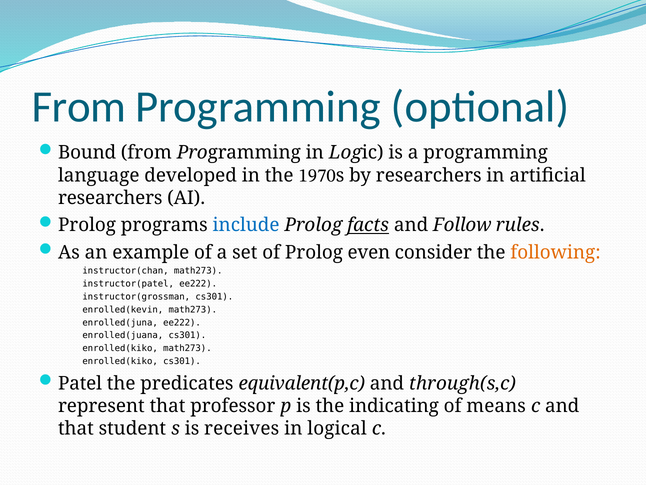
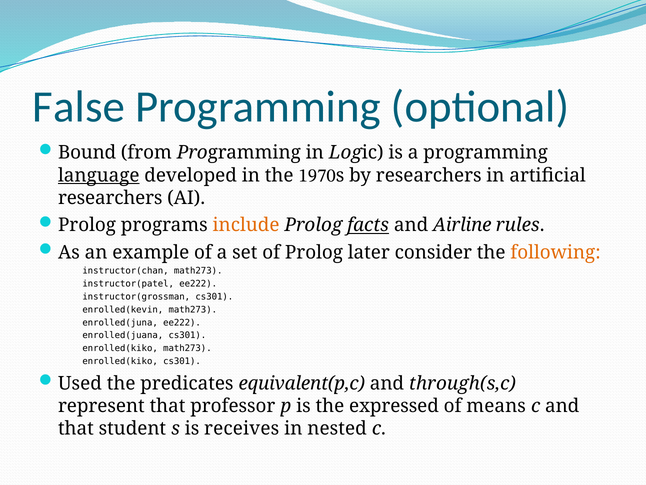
From: From -> False (79, 107)
language underline: none -> present (99, 175)
include colour: blue -> orange (246, 225)
Follow: Follow -> Airline (462, 225)
even: even -> later (369, 252)
Patel: Patel -> Used (80, 383)
indicating: indicating -> expressed (394, 406)
logical: logical -> nested (337, 428)
